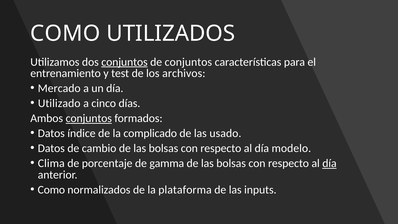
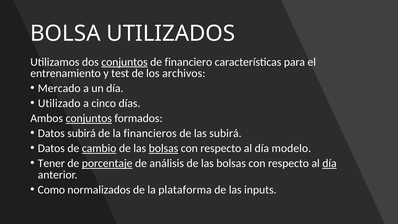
COMO: COMO -> BOLSA (65, 33)
de conjuntos: conjuntos -> financiero (188, 62)
Datos índice: índice -> subirá (82, 133)
complicado: complicado -> financieros (150, 133)
las usado: usado -> subirá (225, 133)
cambio underline: none -> present (99, 148)
bolsas underline: none -> present (163, 148)
Clima: Clima -> Tener (51, 163)
porcentaje underline: none -> present (107, 163)
gamma: gamma -> análisis (167, 163)
